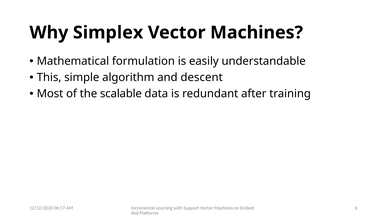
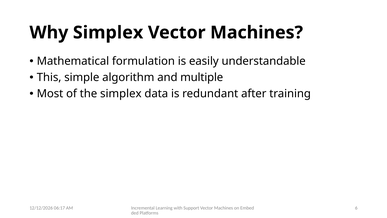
descent: descent -> multiple (202, 77)
the scalable: scalable -> simplex (121, 94)
